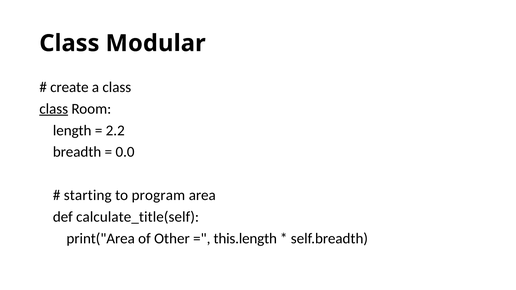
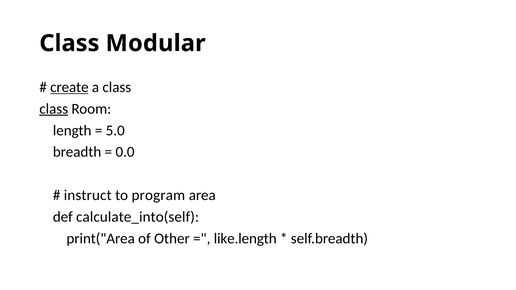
create underline: none -> present (69, 87)
2.2: 2.2 -> 5.0 (115, 131)
starting: starting -> instruct (88, 195)
calculate_title(self: calculate_title(self -> calculate_into(self (138, 217)
this.length: this.length -> like.length (245, 239)
